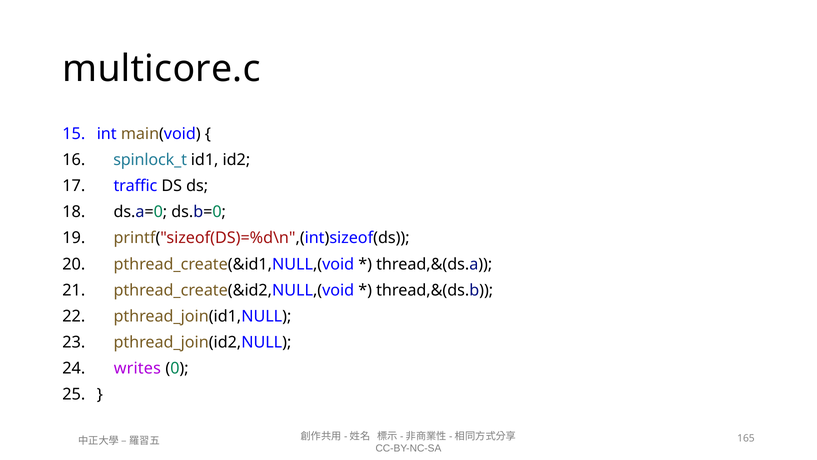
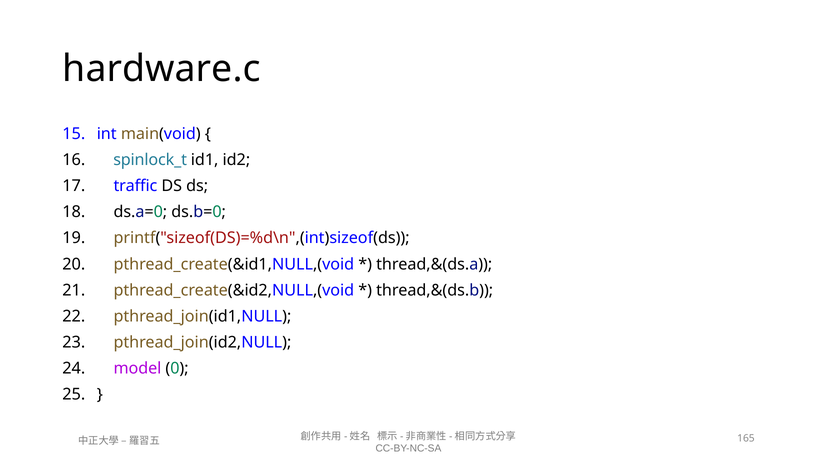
multicore.c: multicore.c -> hardware.c (162, 69)
writes: writes -> model (137, 368)
